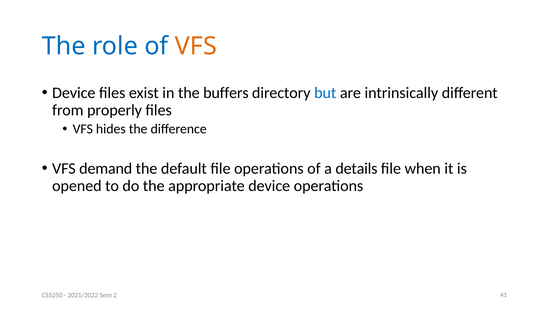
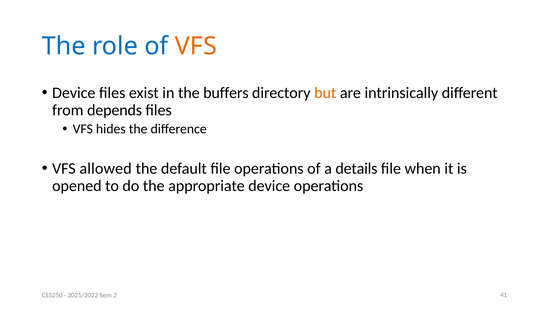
but colour: blue -> orange (325, 93)
properly: properly -> depends (115, 110)
demand: demand -> allowed (106, 168)
